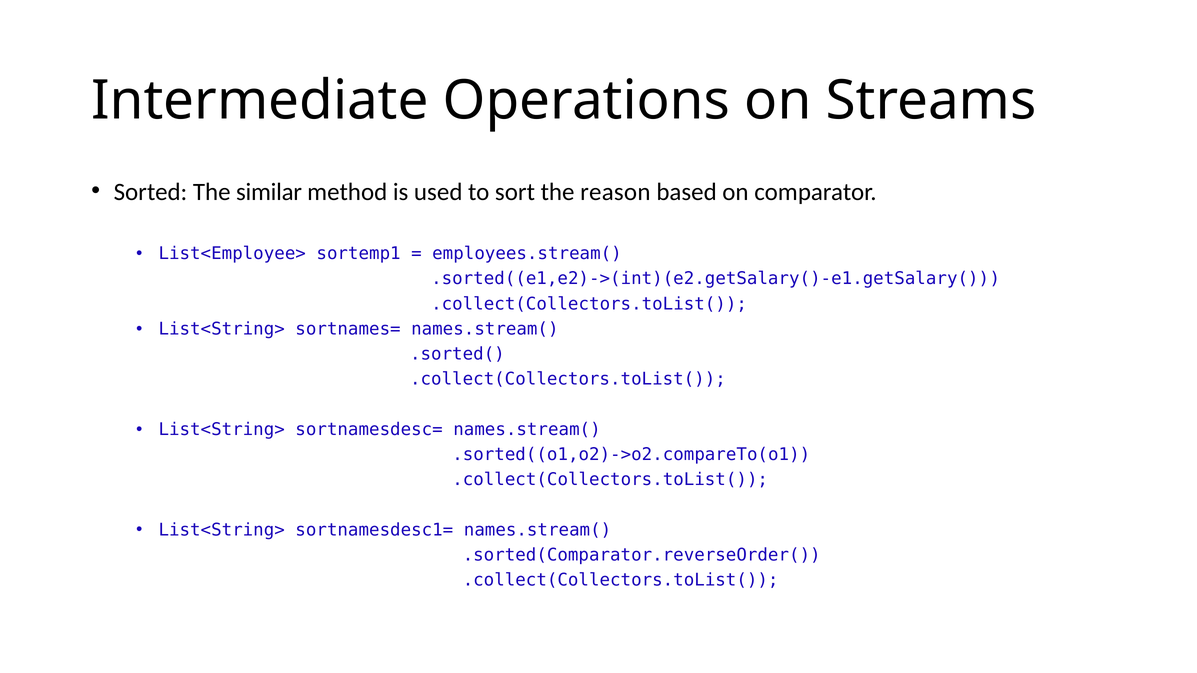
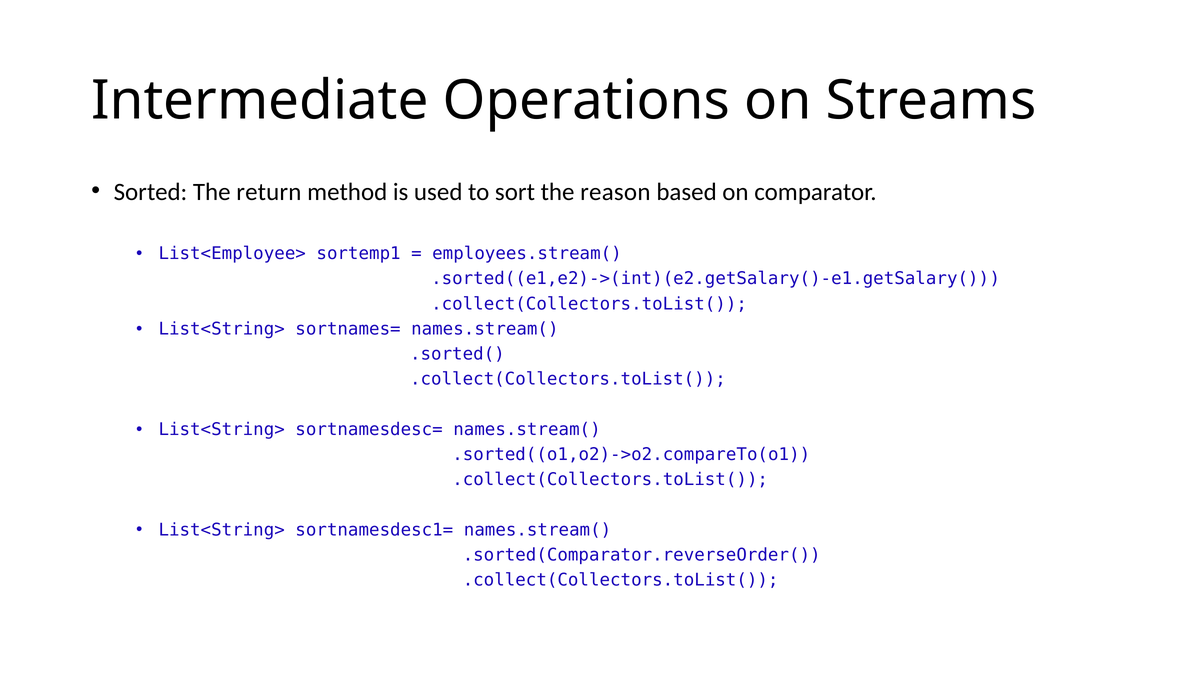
similar: similar -> return (269, 192)
